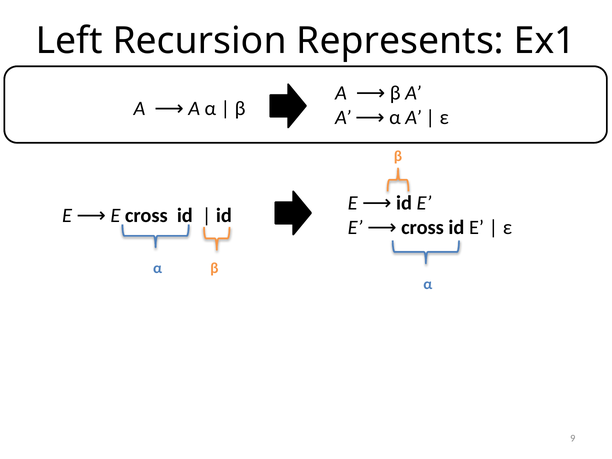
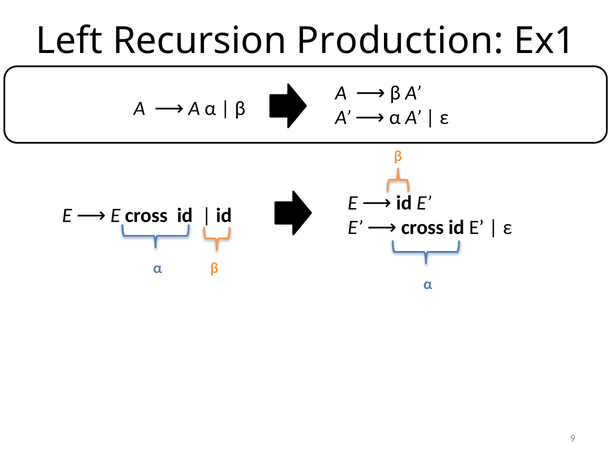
Represents: Represents -> Production (400, 41)
